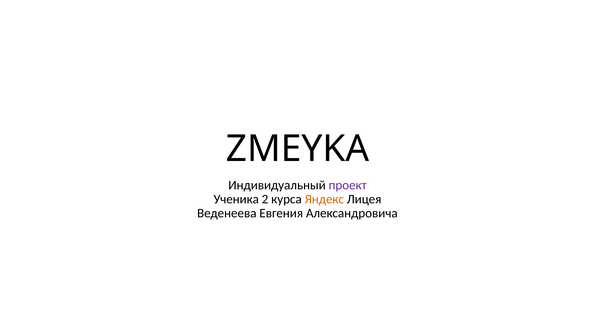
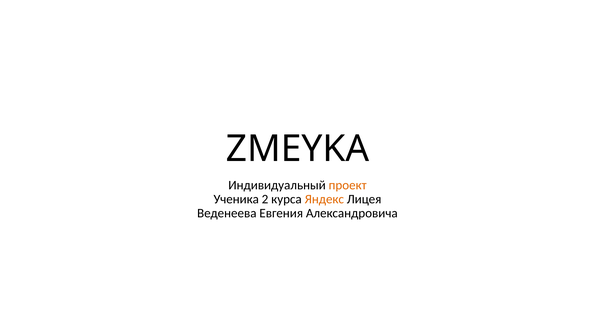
проект colour: purple -> orange (348, 185)
